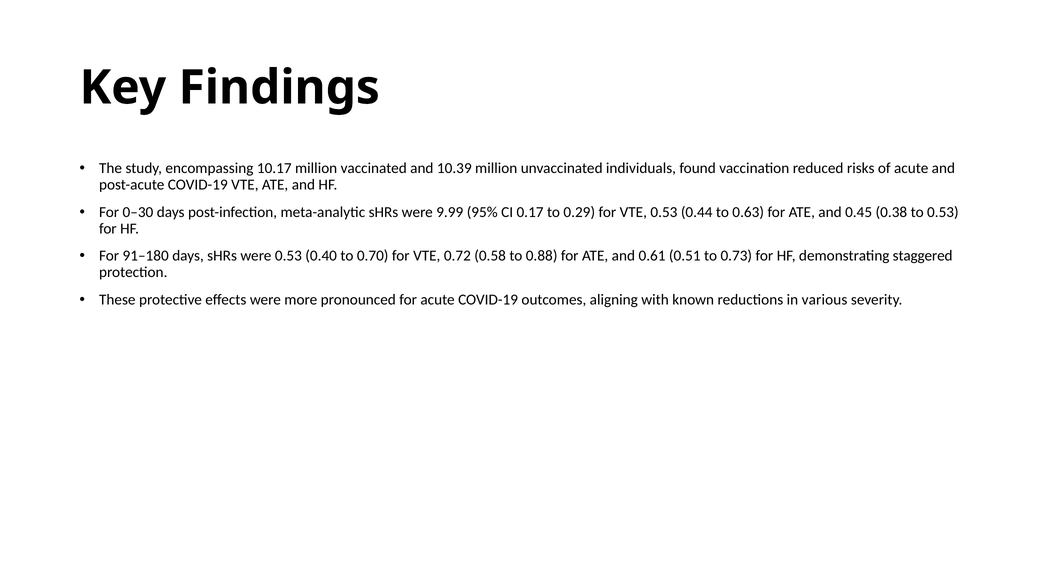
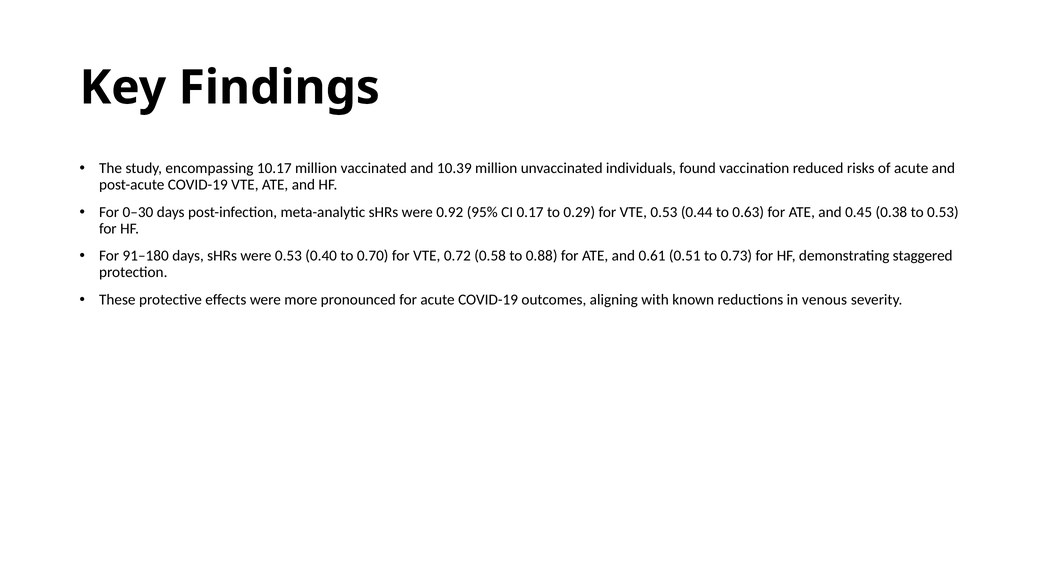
9.99: 9.99 -> 0.92 (450, 212)
various: various -> venous (825, 299)
